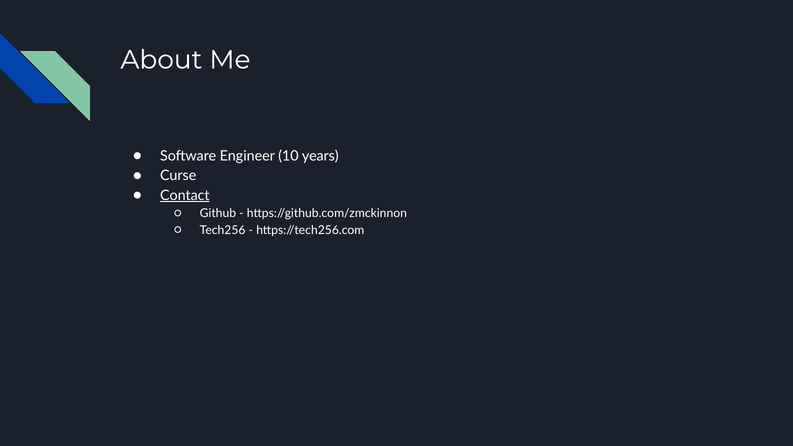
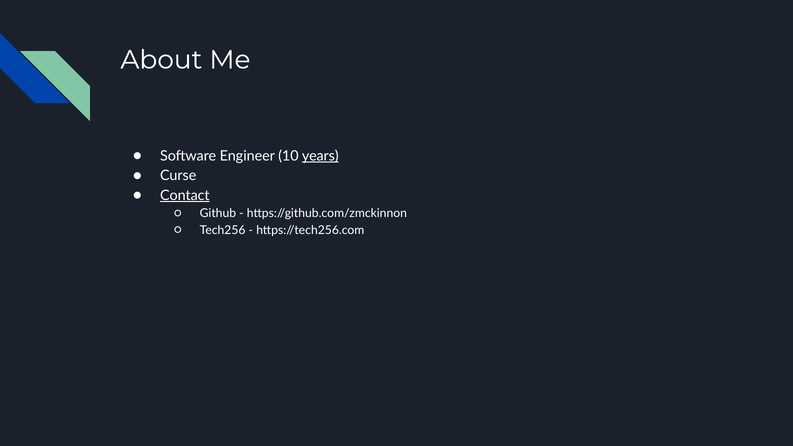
years underline: none -> present (320, 156)
